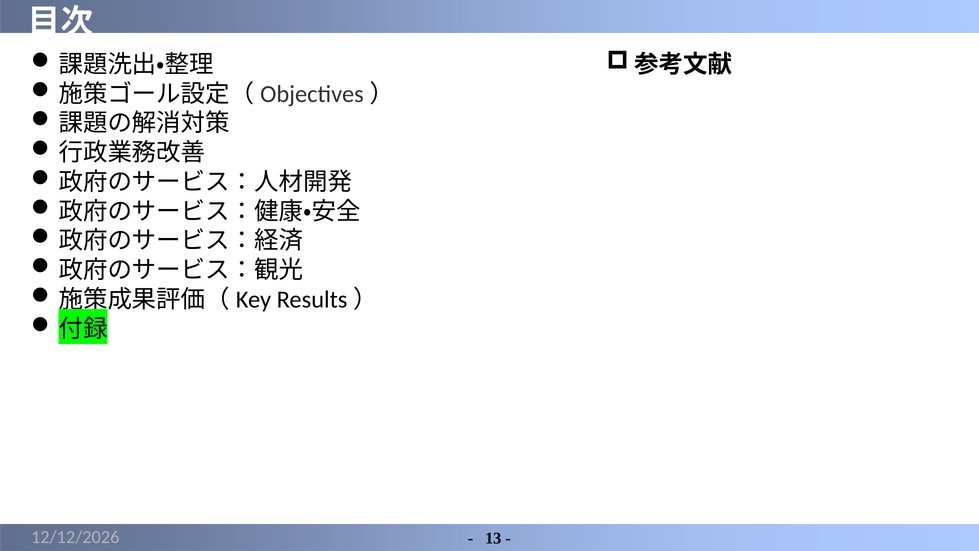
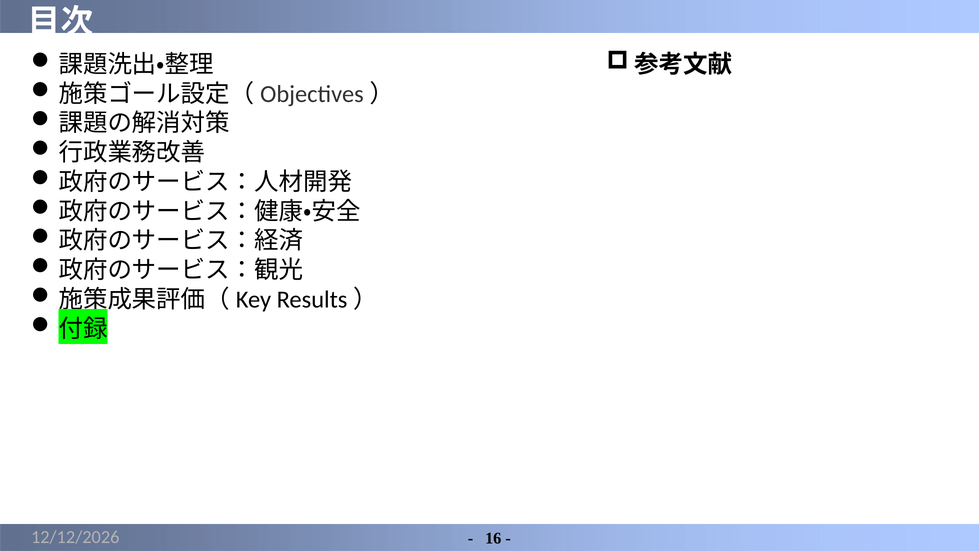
13: 13 -> 16 (493, 538)
